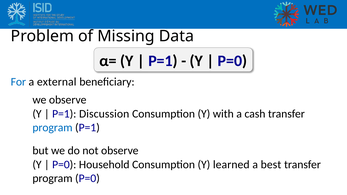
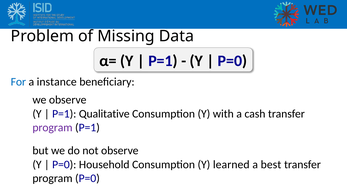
external: external -> instance (57, 82)
Discussion: Discussion -> Qualitative (104, 114)
program colour: blue -> purple (52, 128)
